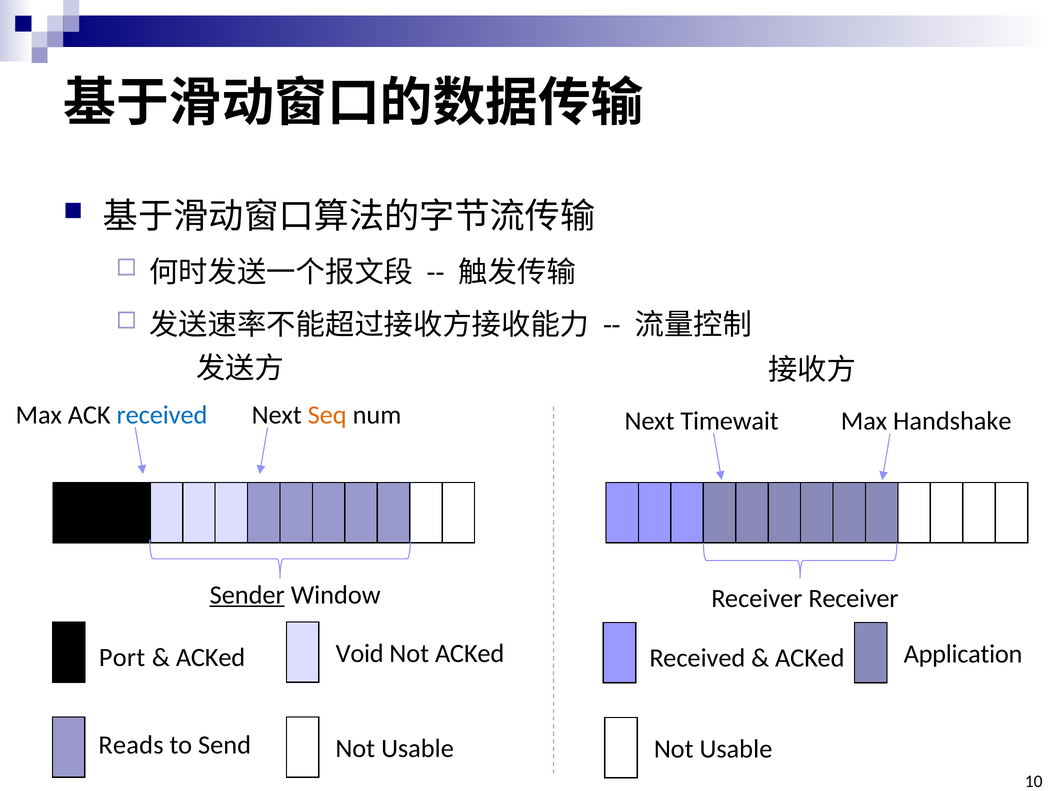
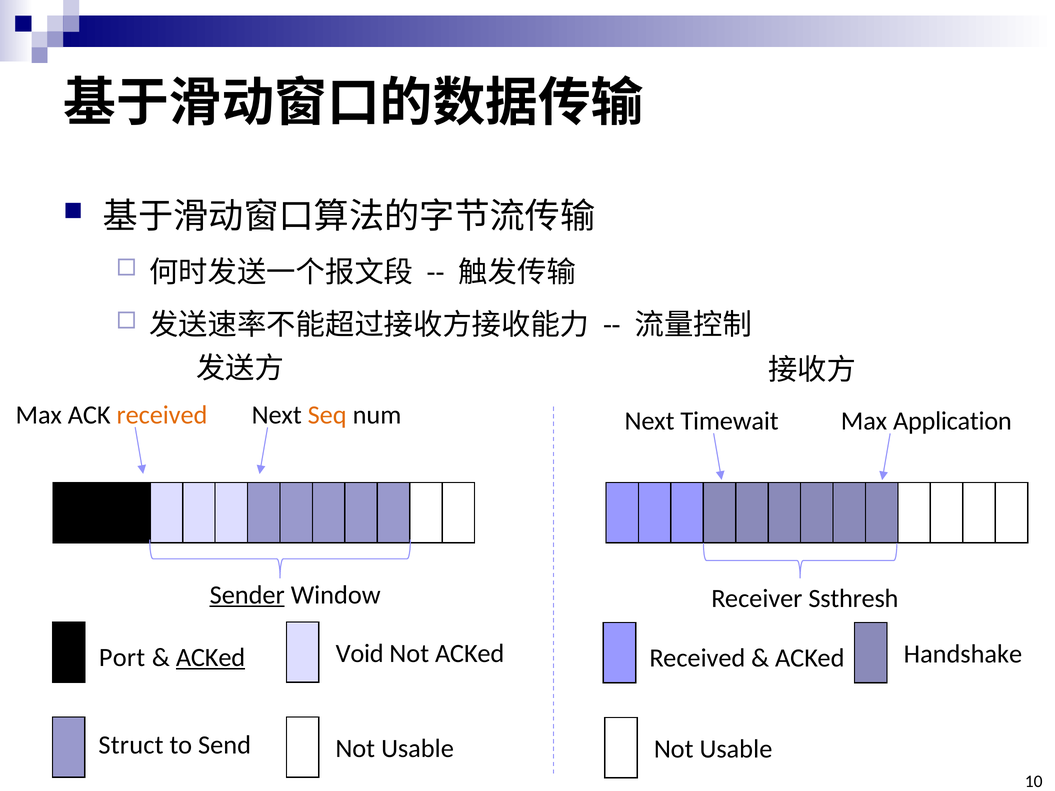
received colour: blue -> orange (162, 415)
Handshake: Handshake -> Application (952, 421)
Receiver Receiver: Receiver -> Ssthresh (853, 599)
Application: Application -> Handshake (963, 654)
ACKed underline: none -> present (211, 658)
Reads: Reads -> Struct (131, 745)
